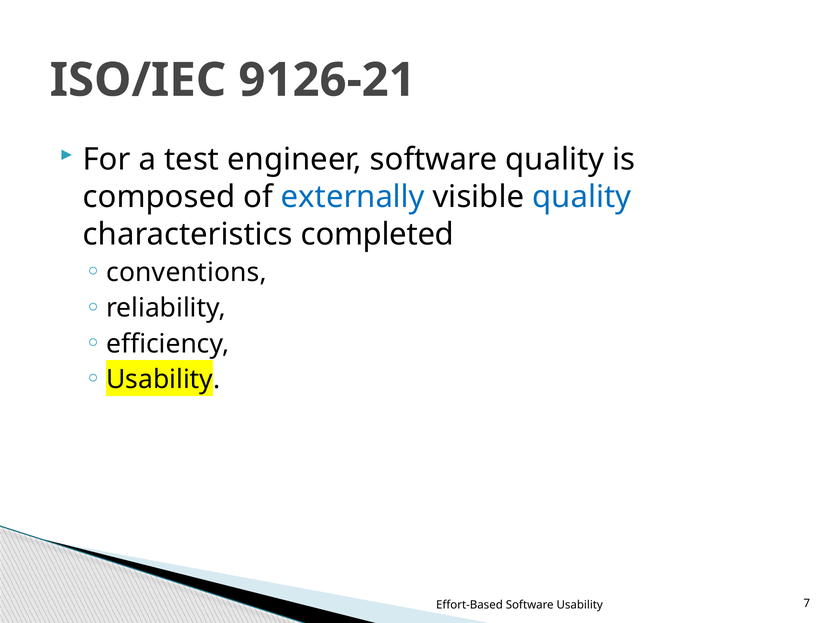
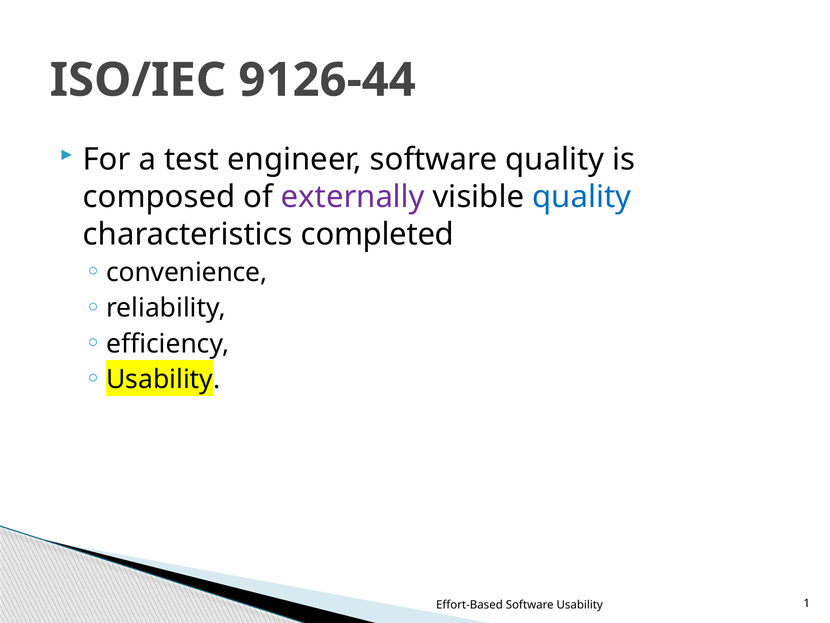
9126-21: 9126-21 -> 9126-44 (327, 80)
externally colour: blue -> purple (353, 197)
conventions: conventions -> convenience (187, 272)
7: 7 -> 1 (807, 603)
